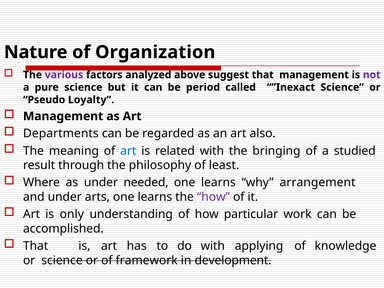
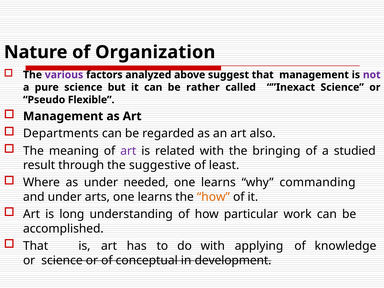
period: period -> rather (203, 87)
Loyalty: Loyalty -> Flexible (91, 100)
art colour: blue -> purple (128, 151)
philosophy: philosophy -> suggestive (160, 165)
arrangement: arrangement -> commanding (318, 183)
how colour: purple -> orange (213, 197)
only: only -> long (72, 214)
framework: framework -> conceptual (147, 260)
